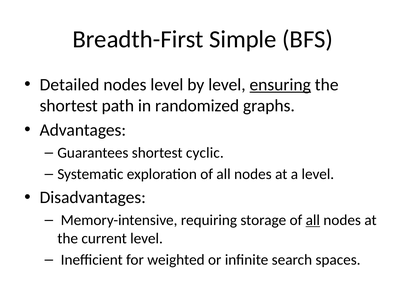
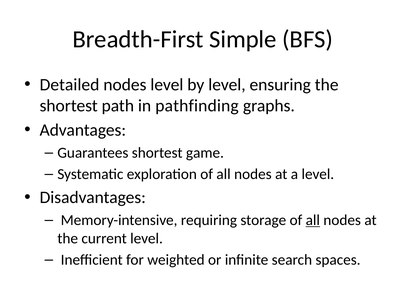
ensuring underline: present -> none (280, 85)
randomized: randomized -> pathfinding (197, 106)
cyclic: cyclic -> game (205, 153)
